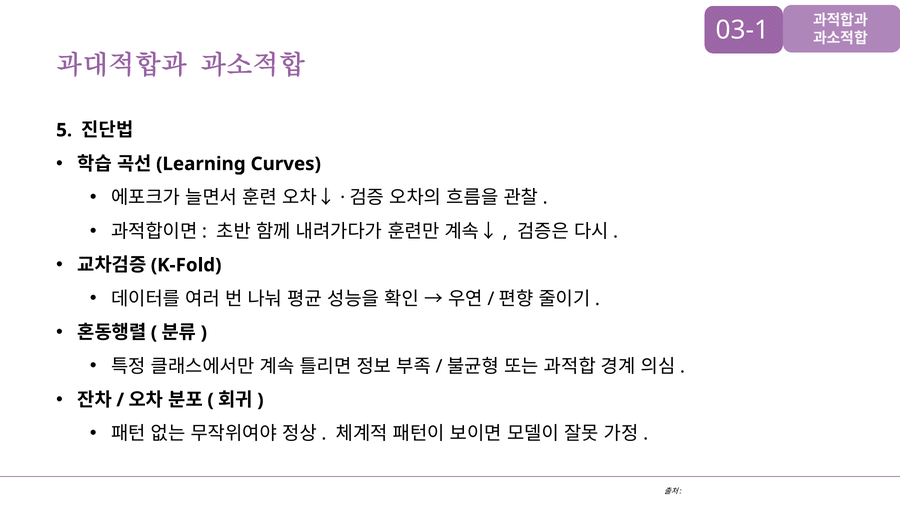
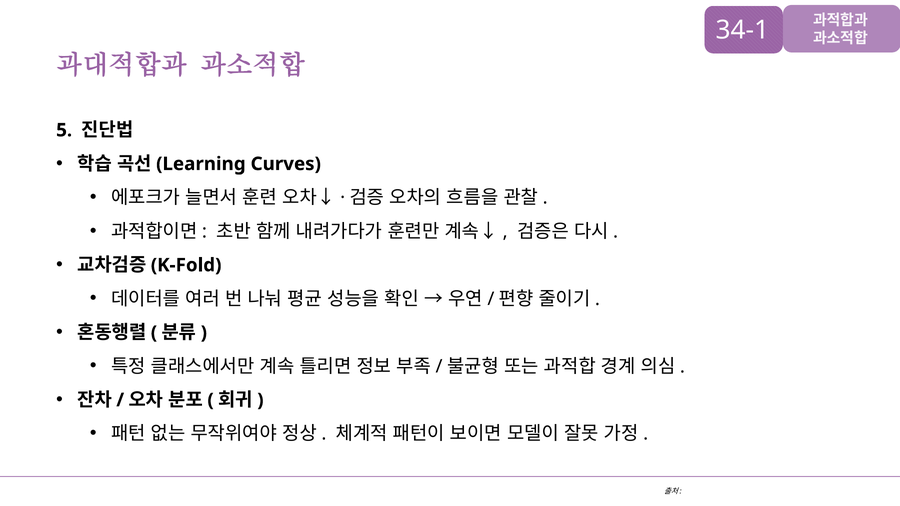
03-1: 03-1 -> 34-1 (743, 30)
